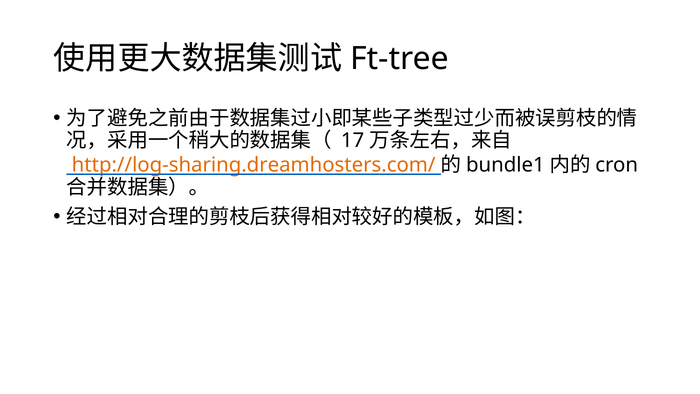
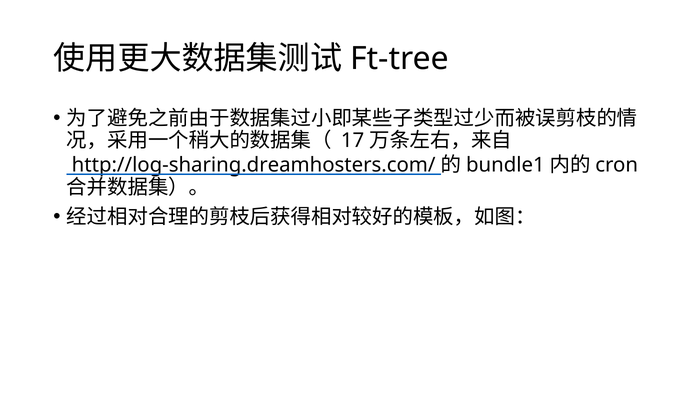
http://log-sharing.dreamhosters.com/ colour: orange -> black (254, 165)
